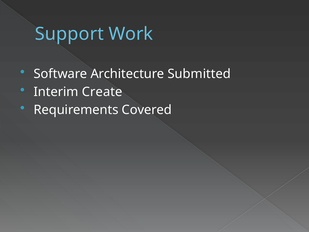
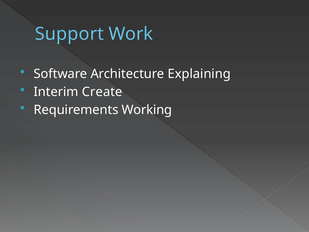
Submitted: Submitted -> Explaining (199, 74)
Covered: Covered -> Working (147, 110)
